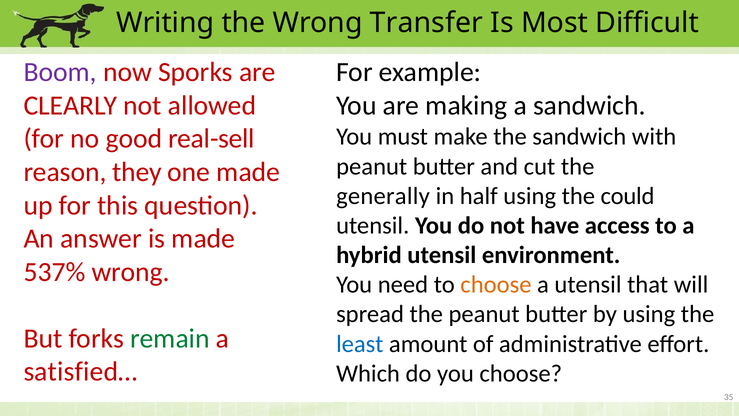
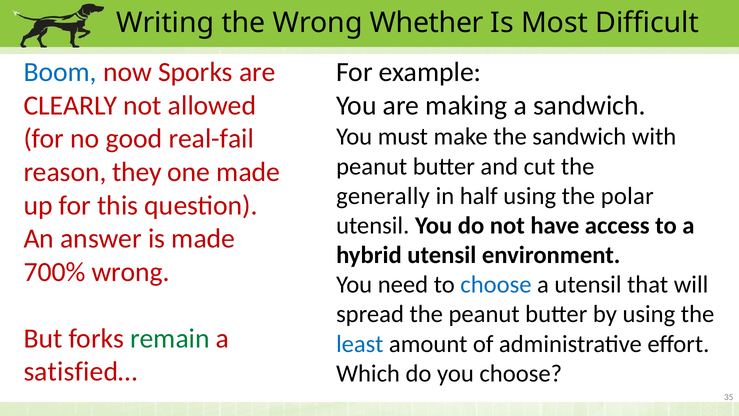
Transfer: Transfer -> Whether (427, 23)
Boom colour: purple -> blue (60, 72)
real-sell: real-sell -> real-fail (211, 139)
could: could -> polar (627, 196)
537%: 537% -> 700% (54, 272)
choose colour: orange -> blue (496, 285)
